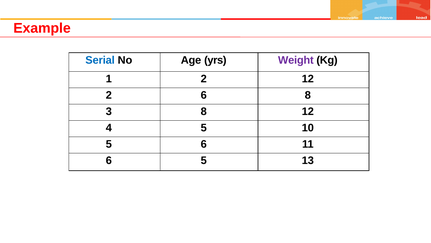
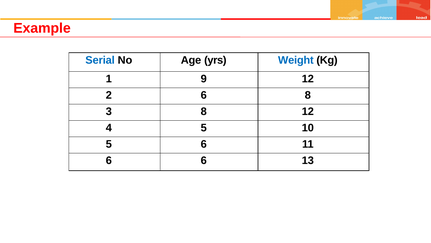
Weight colour: purple -> blue (296, 60)
1 2: 2 -> 9 (204, 79)
6 5: 5 -> 6 (204, 160)
